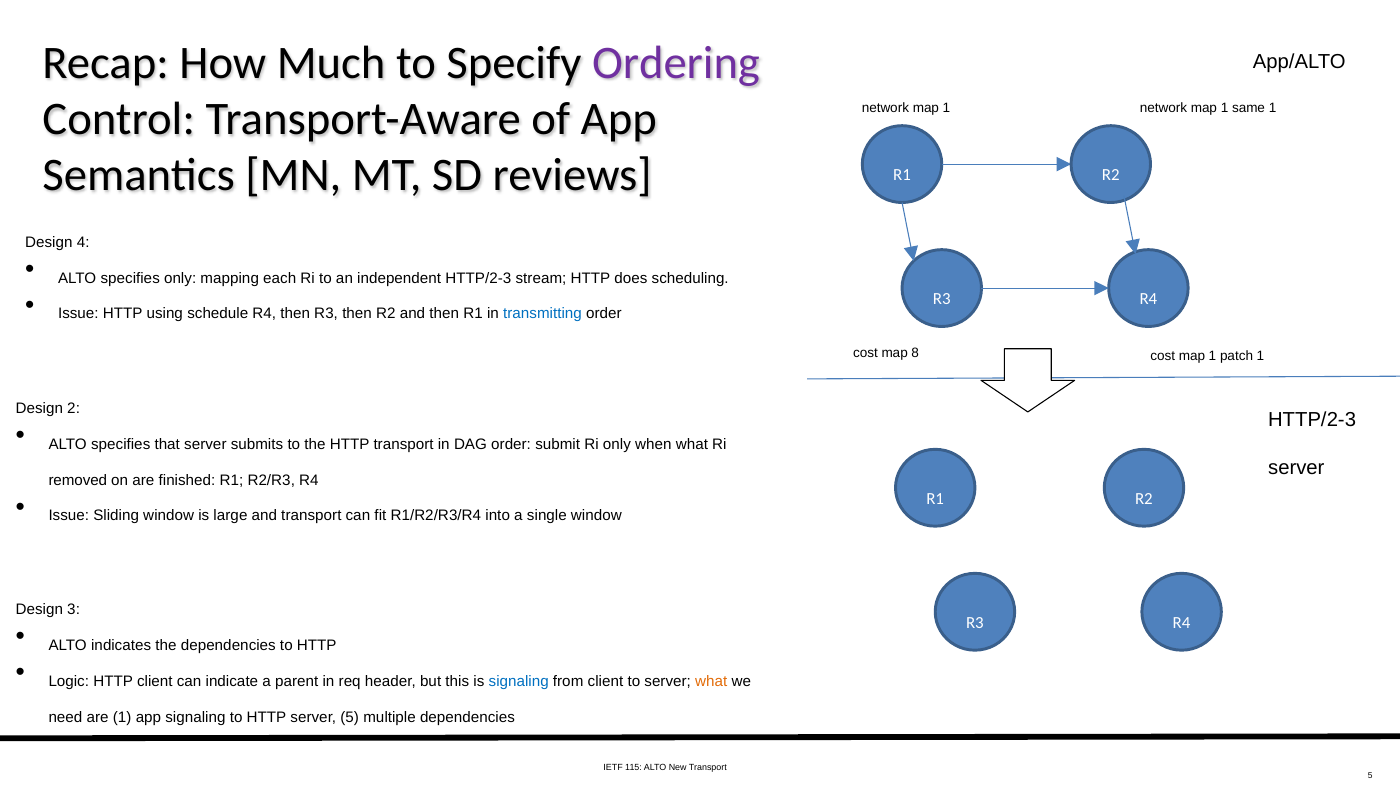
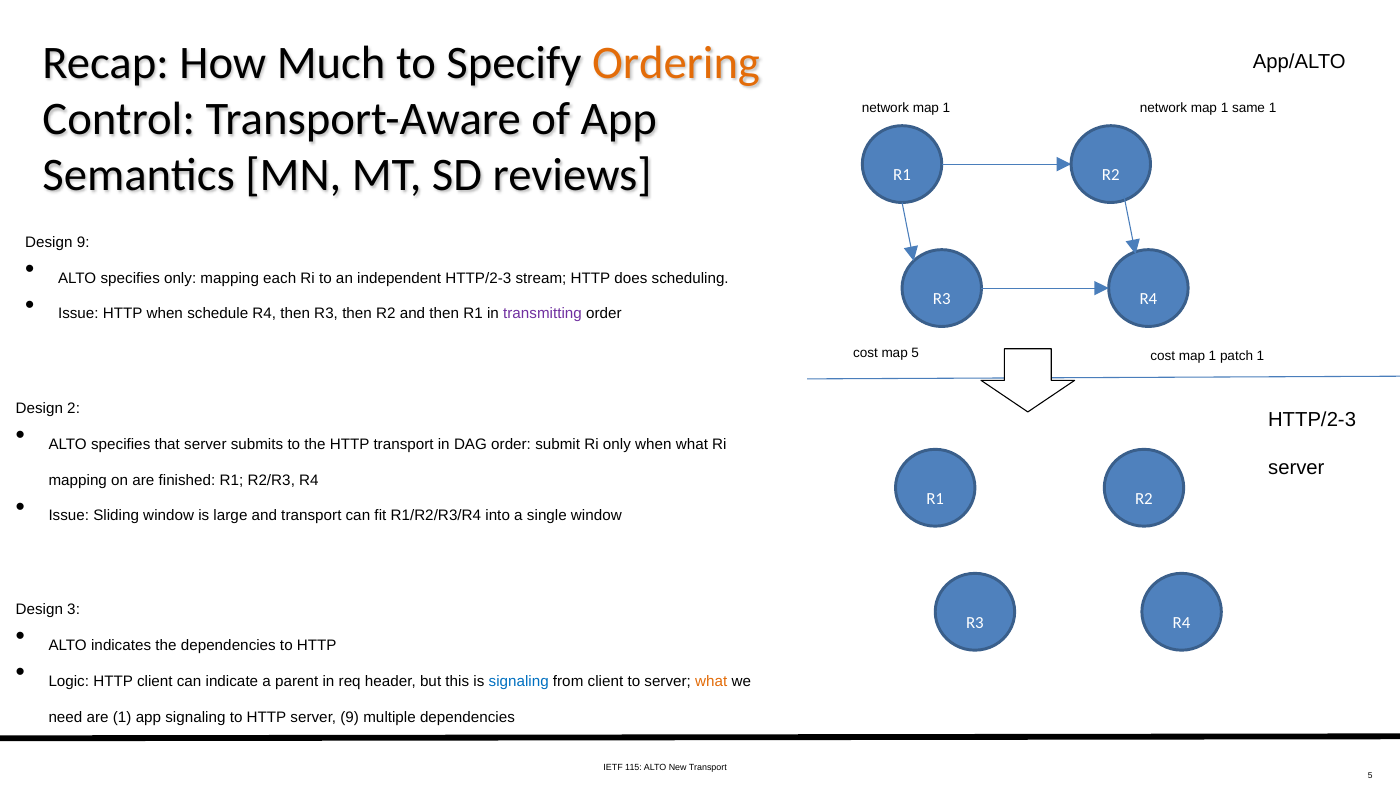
Ordering colour: purple -> orange (676, 63)
Design 4: 4 -> 9 (83, 242)
HTTP using: using -> when (165, 314)
transmitting colour: blue -> purple (543, 314)
map 8: 8 -> 5 (915, 353)
removed: removed -> mapping (78, 480)
server 5: 5 -> 9 (350, 718)
